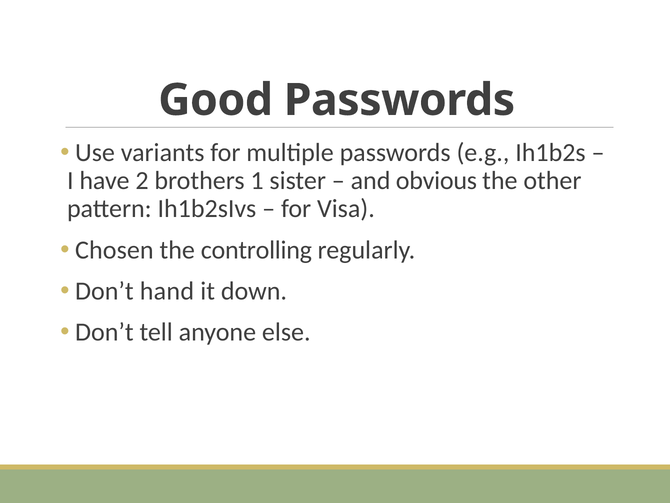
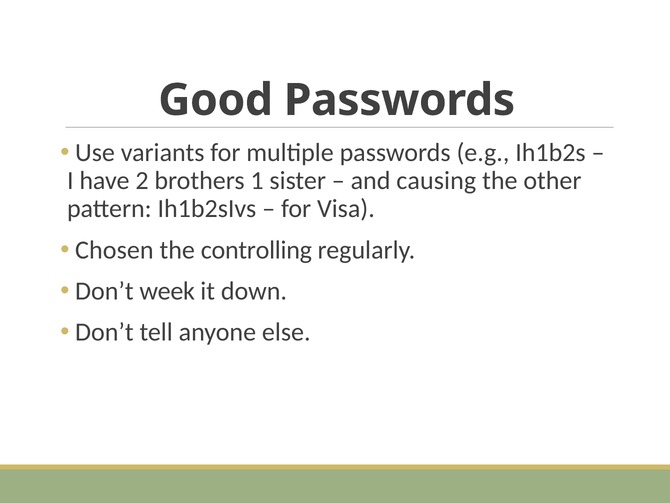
obvious: obvious -> causing (436, 181)
hand: hand -> week (167, 291)
